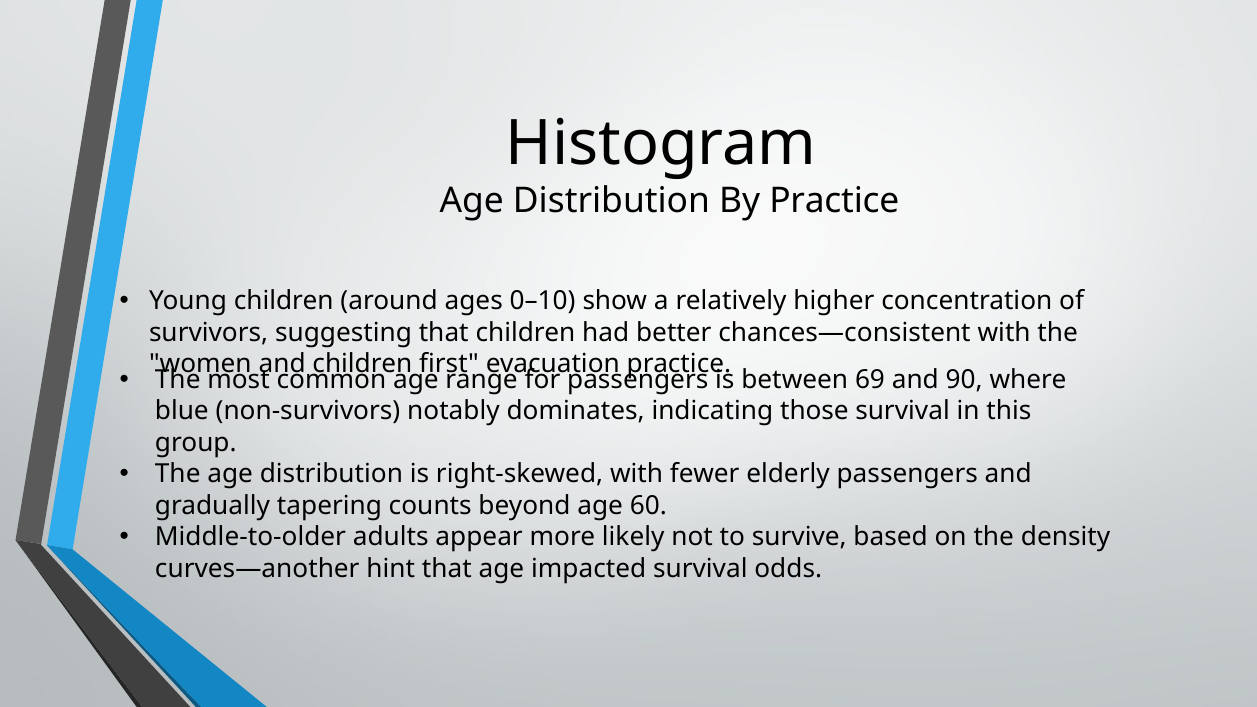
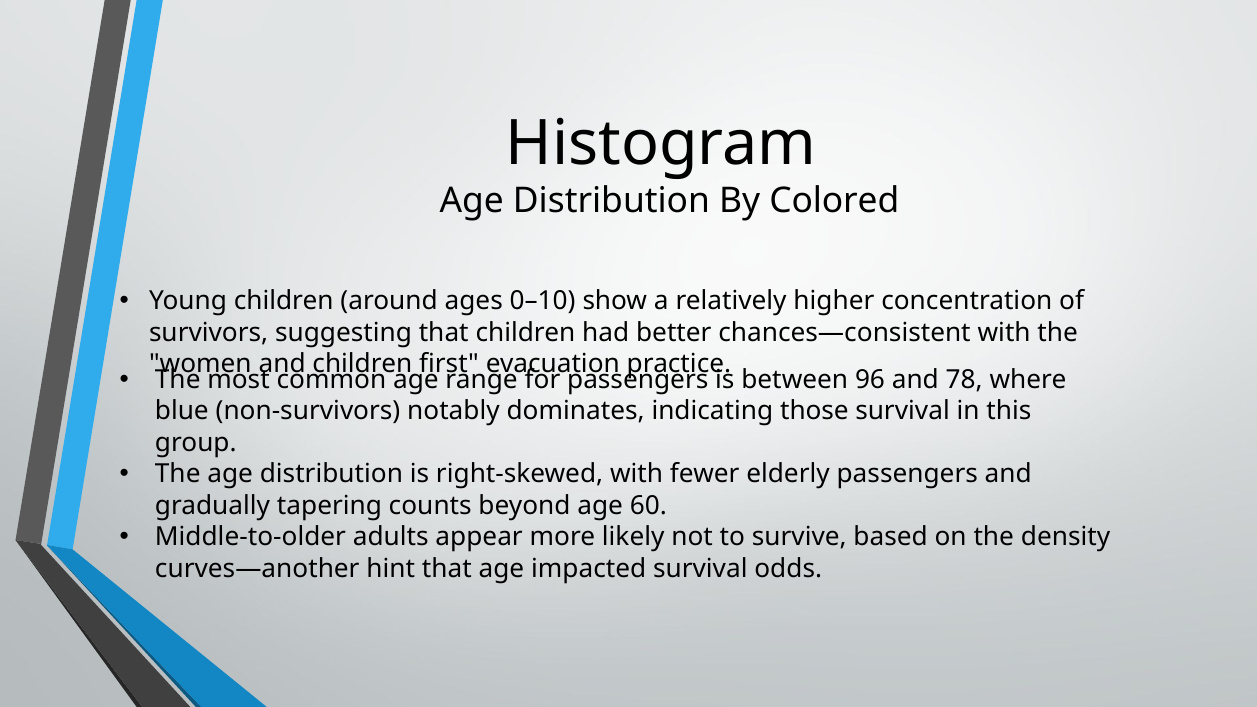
By Practice: Practice -> Colored (834, 201)
69: 69 -> 96 (870, 380)
90: 90 -> 78 (964, 380)
